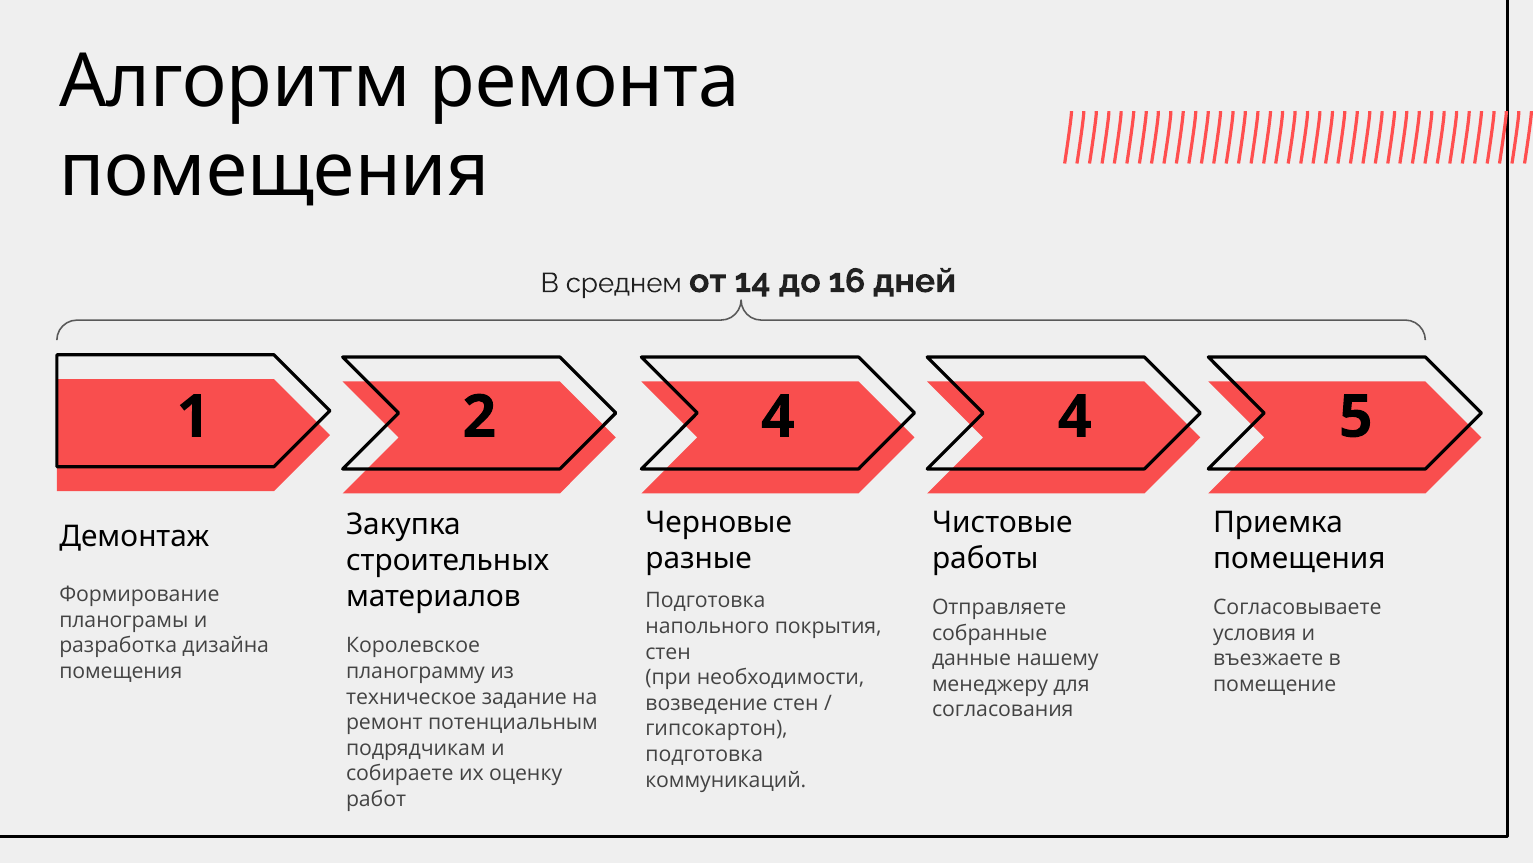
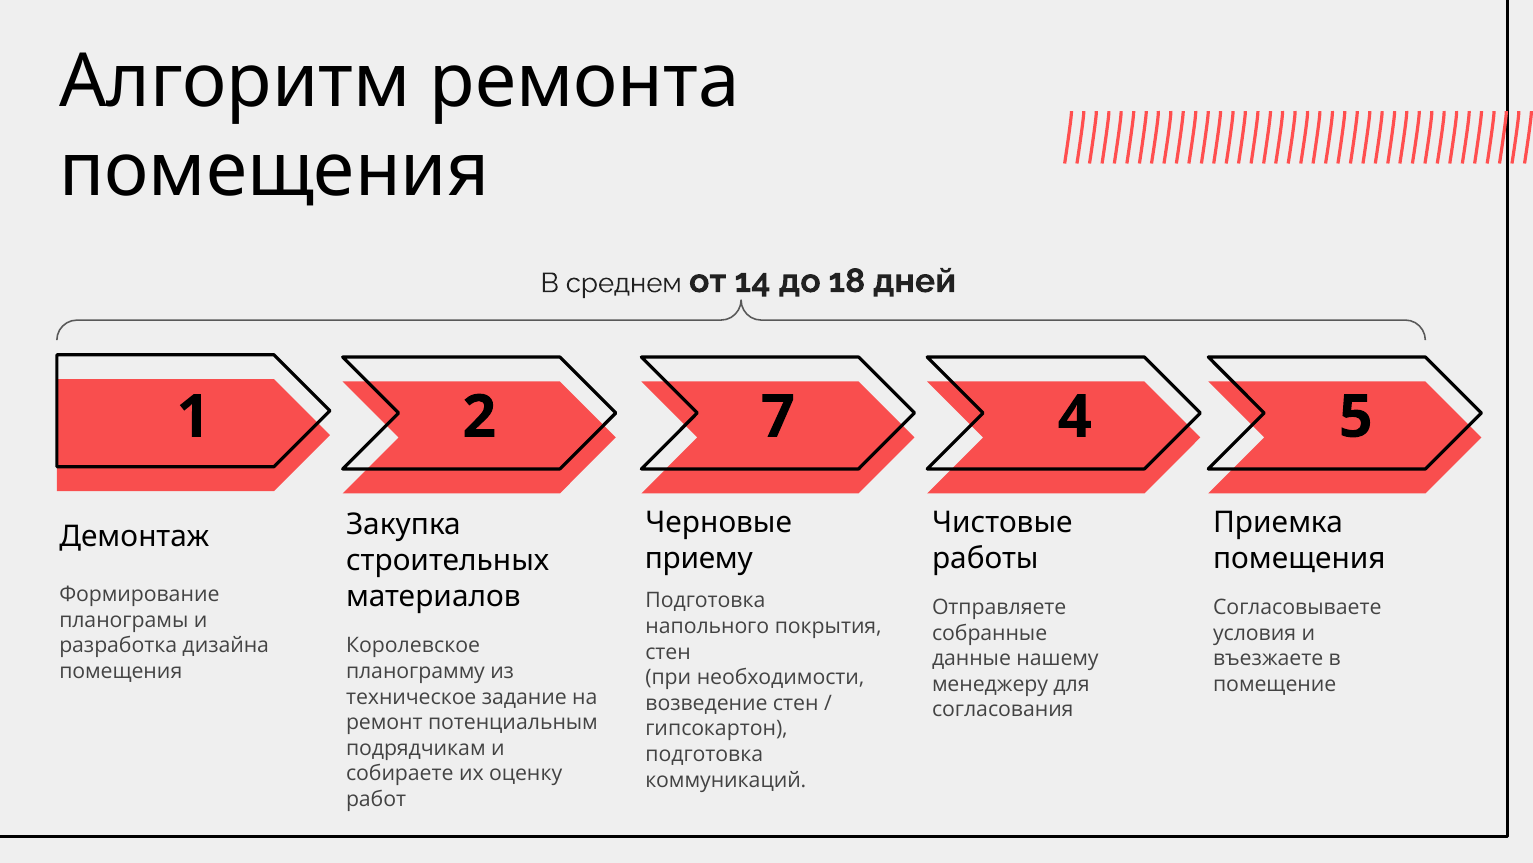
16: 16 -> 18 (847, 281)
2 4: 4 -> 7 (778, 417)
разные: разные -> приему (699, 558)
